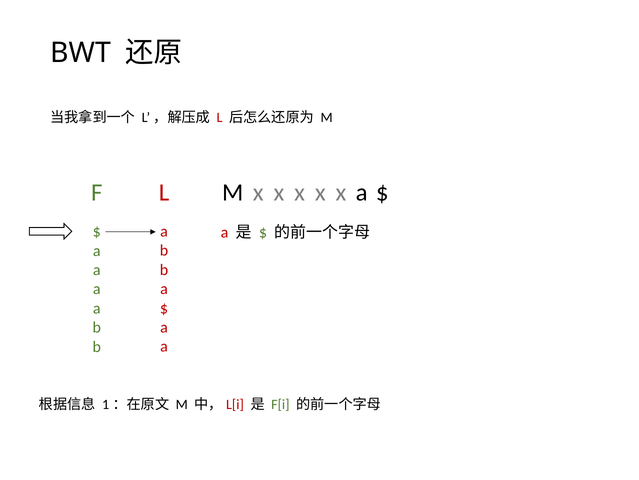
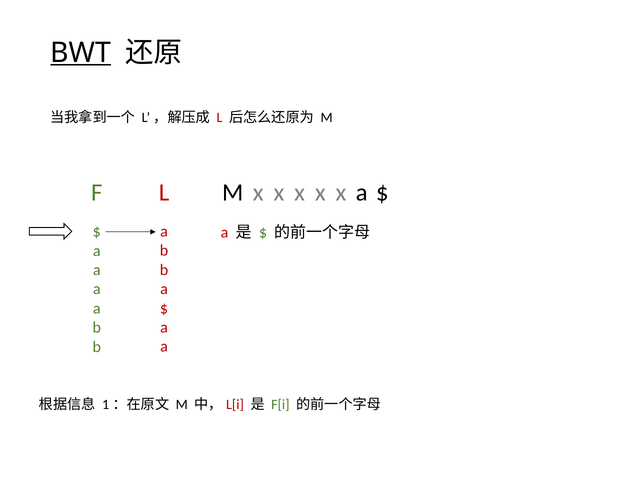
BWT underline: none -> present (81, 53)
